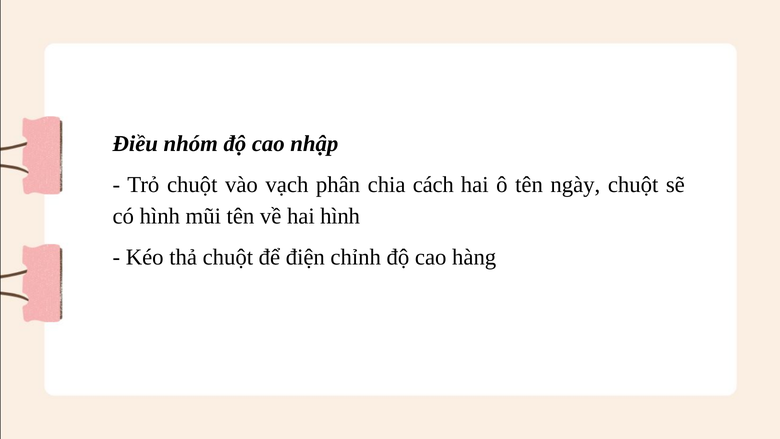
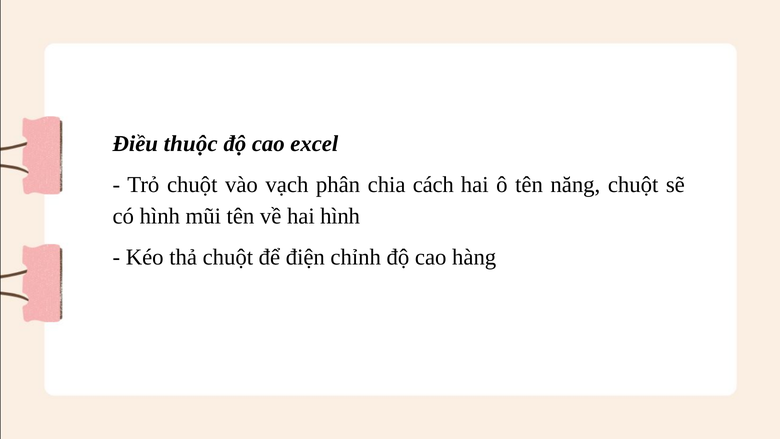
nhóm: nhóm -> thuộc (191, 143)
nhập: nhập -> excel (314, 143)
ngày: ngày -> năng (575, 185)
